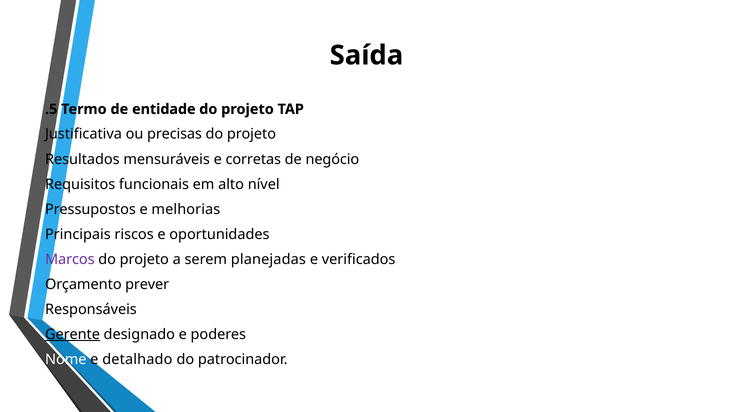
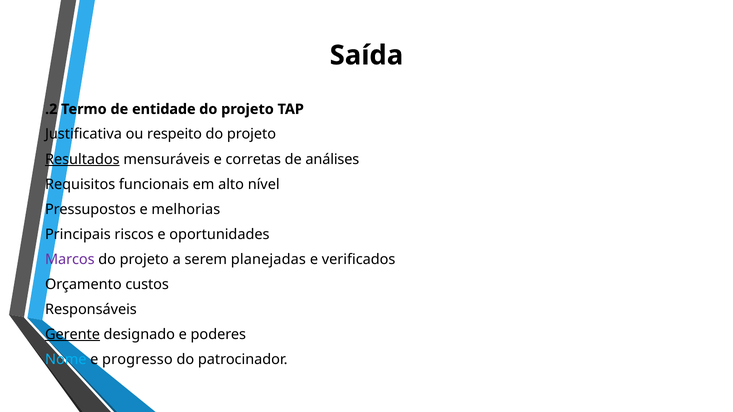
.5: .5 -> .2 (51, 109)
precisas: precisas -> respeito (175, 134)
Resultados underline: none -> present (82, 159)
negócio: negócio -> análises (332, 159)
prever: prever -> custos (147, 285)
Nome colour: white -> light blue (66, 360)
detalhado: detalhado -> progresso (137, 360)
